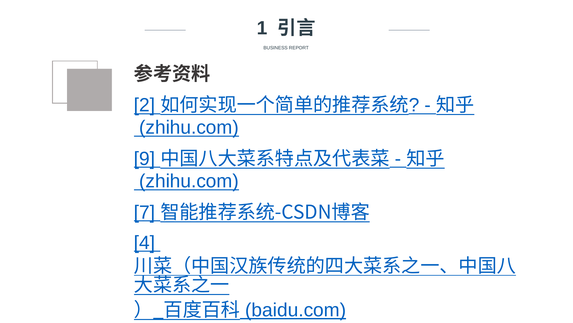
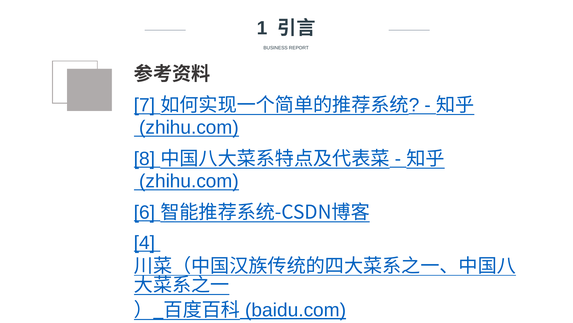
2: 2 -> 7 (144, 105)
9: 9 -> 8 (144, 159)
7: 7 -> 6 (144, 212)
